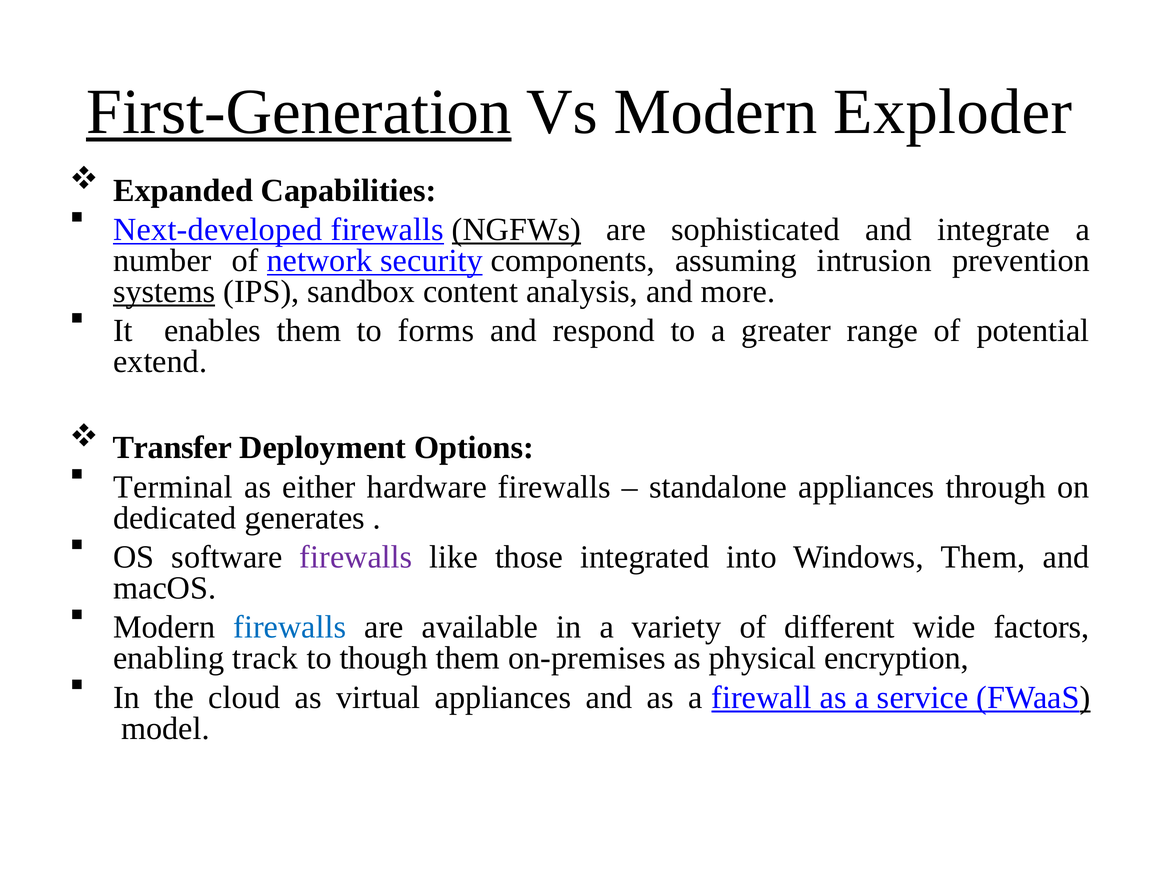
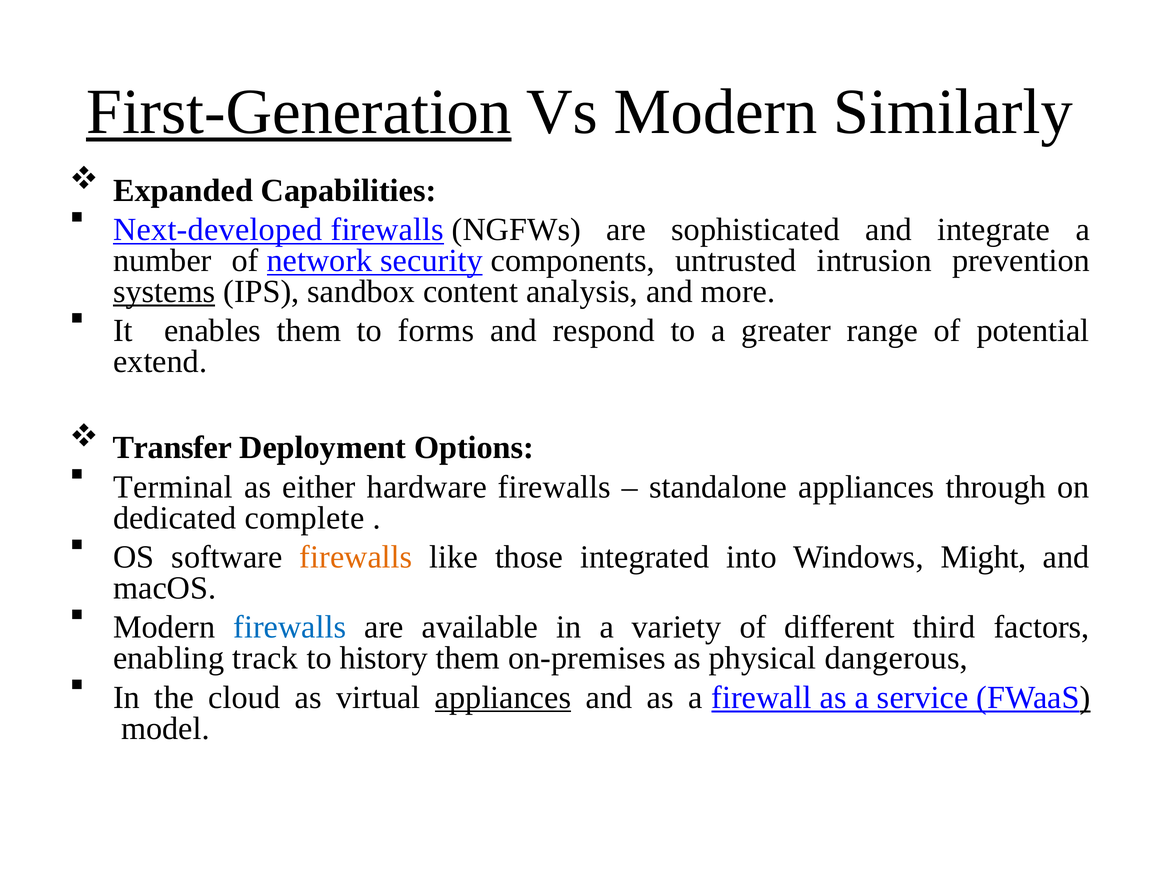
Exploder: Exploder -> Similarly (953, 112)
NGFWs underline: present -> none (516, 230)
assuming: assuming -> untrusted (736, 261)
generates: generates -> complete (304, 518)
firewalls colour: purple -> orange (356, 557)
Windows Them: Them -> Might (984, 557)
wide: wide -> third (944, 627)
though: though -> history (384, 658)
encryption: encryption -> dangerous (896, 658)
appliances underline: none -> present (503, 697)
